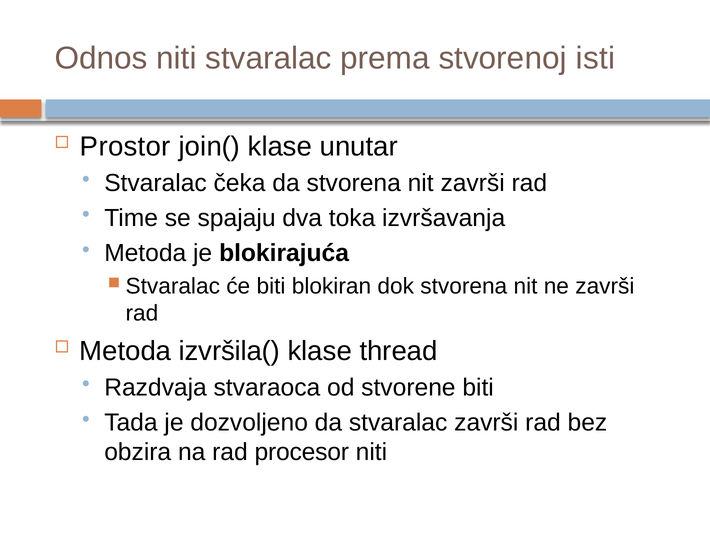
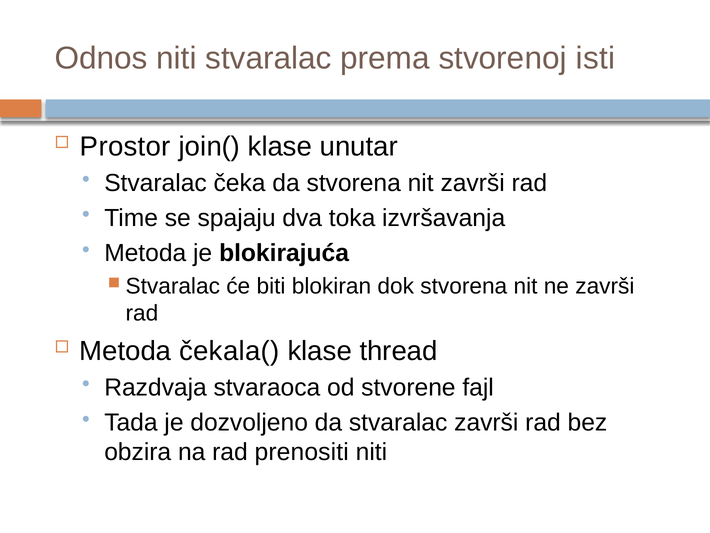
izvršila(: izvršila( -> čekala( (229, 351)
stvorene biti: biti -> fajl (478, 387)
procesor: procesor -> prenositi (302, 452)
